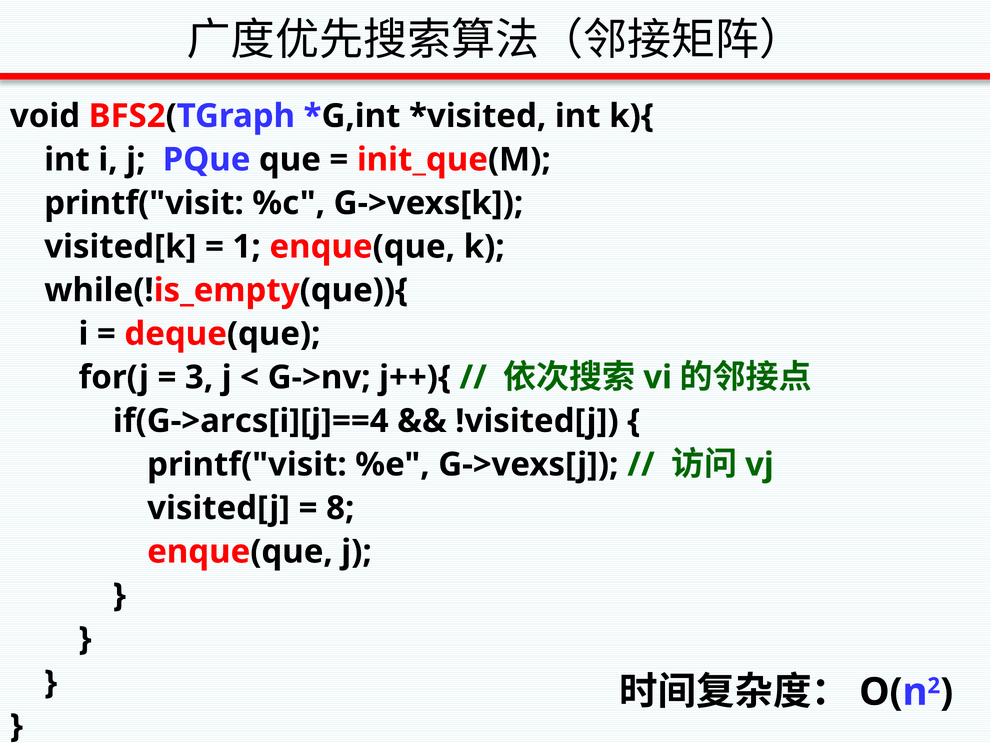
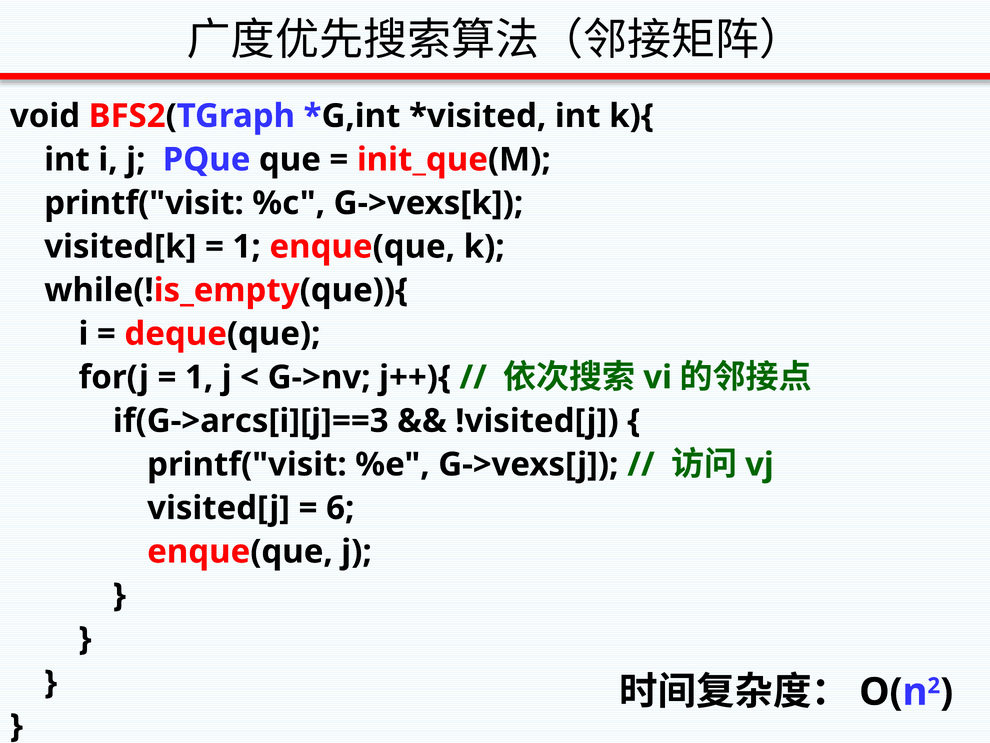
3: 3 -> 1 (199, 377)
if(G->arcs[i][j]==4: if(G->arcs[i][j]==4 -> if(G->arcs[i][j]==3 (251, 421)
8: 8 -> 6 (340, 508)
